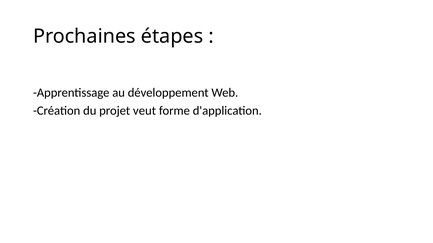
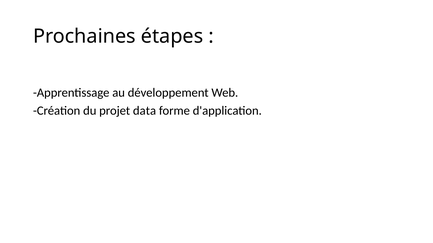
veut: veut -> data (145, 111)
